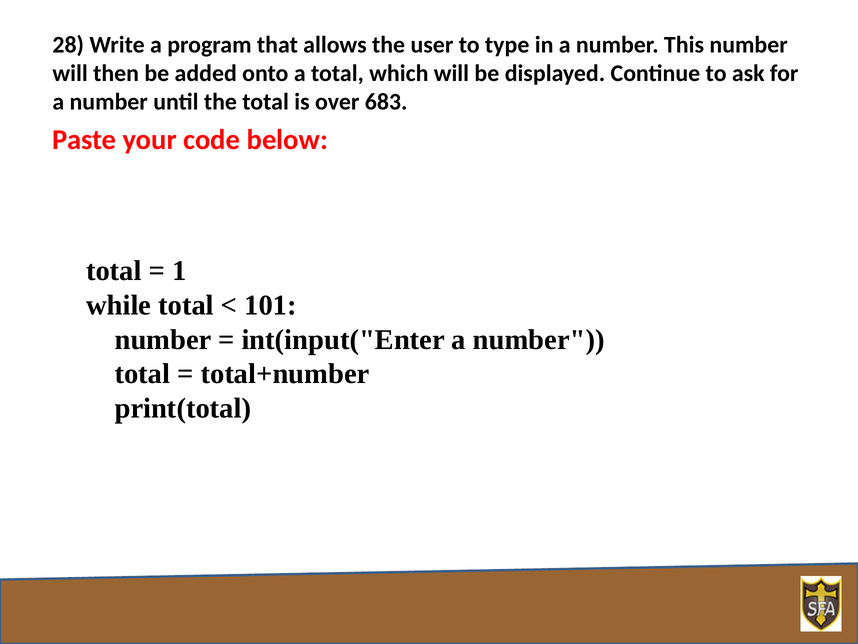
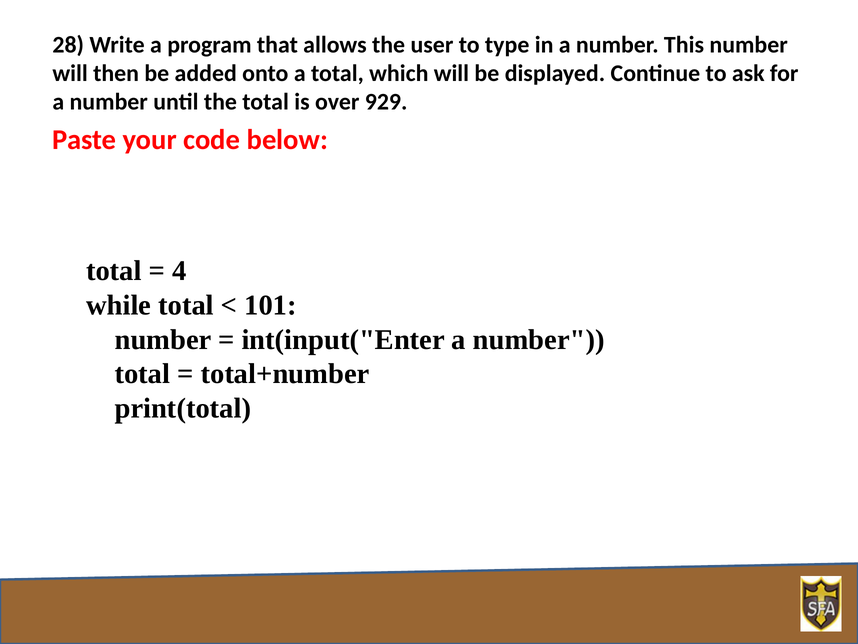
683: 683 -> 929 (386, 102)
1: 1 -> 4 (179, 271)
